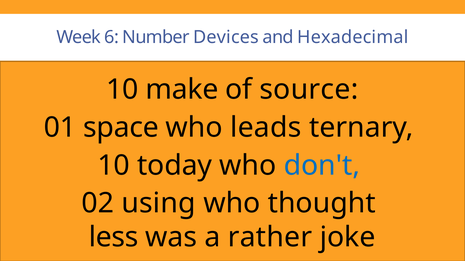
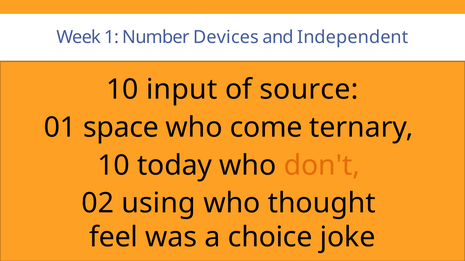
6: 6 -> 1 (112, 37)
Hexadecimal: Hexadecimal -> Independent (353, 37)
make: make -> input (182, 90)
leads: leads -> come (266, 128)
don't colour: blue -> orange (322, 166)
less: less -> feel (114, 238)
rather: rather -> choice (270, 238)
